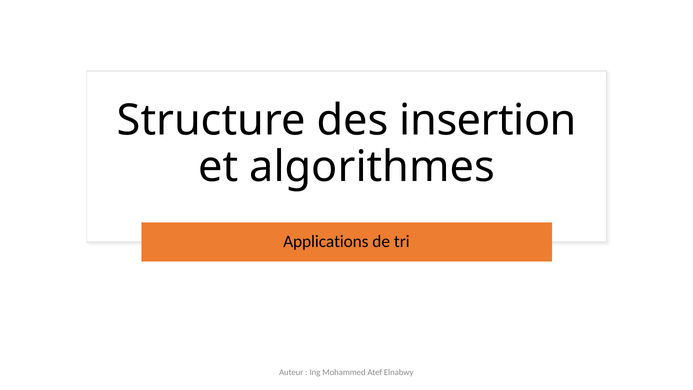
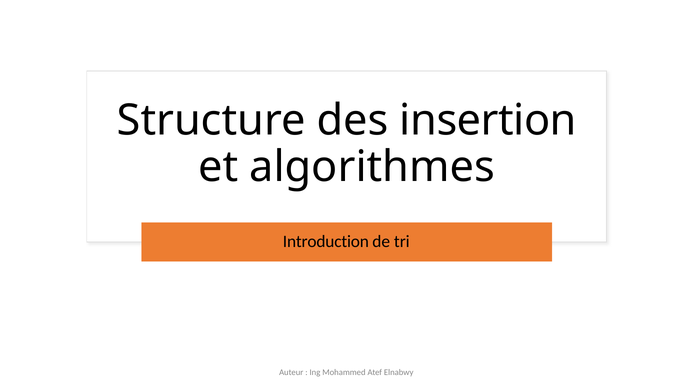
Applications: Applications -> Introduction (326, 242)
